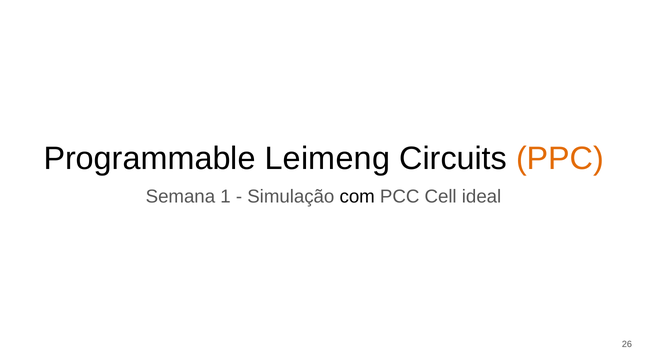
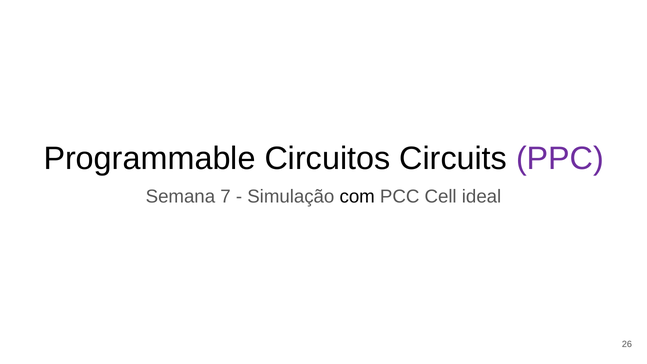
Leimeng: Leimeng -> Circuitos (327, 158)
PPC colour: orange -> purple (560, 158)
1: 1 -> 7 (226, 197)
